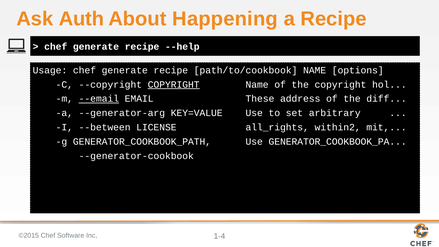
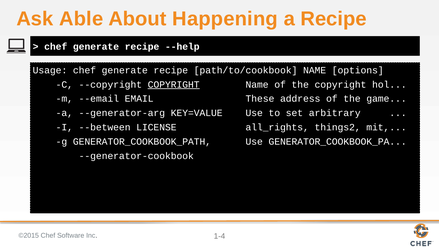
Auth: Auth -> Able (81, 19)
--email underline: present -> none (99, 99)
diff: diff -> game (387, 99)
within2: within2 -> things2 (338, 127)
